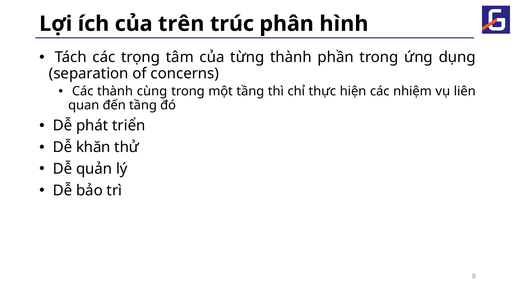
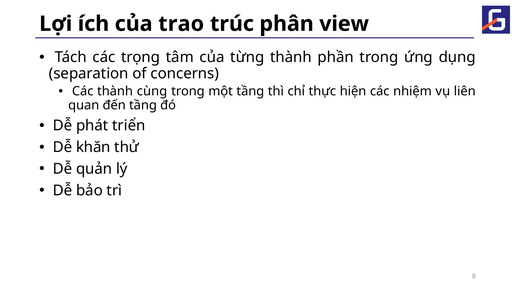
trên: trên -> trao (181, 24)
hình: hình -> view (344, 24)
